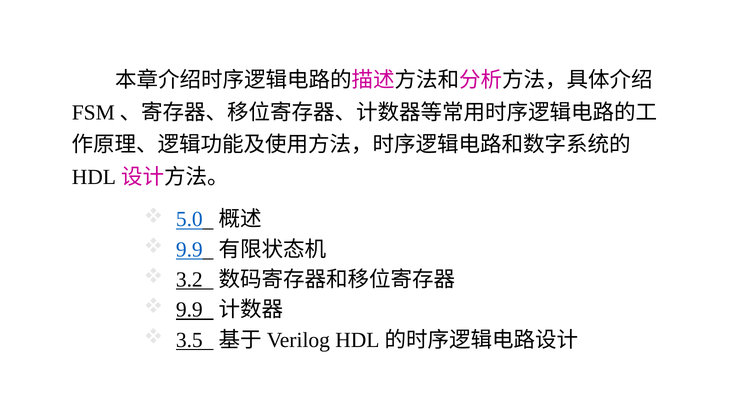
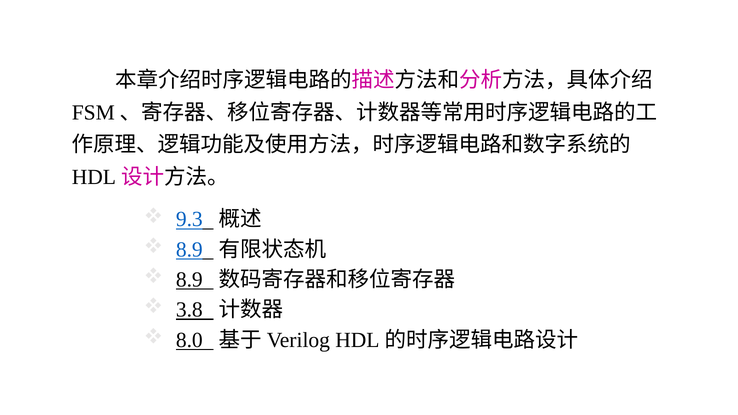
5.0: 5.0 -> 9.3 (189, 219)
9.9: 9.9 -> 8.9 (189, 250)
3.2: 3.2 -> 8.9 (189, 280)
9.9: 9.9 -> 3.8 (189, 310)
3.5: 3.5 -> 8.0 (189, 340)
